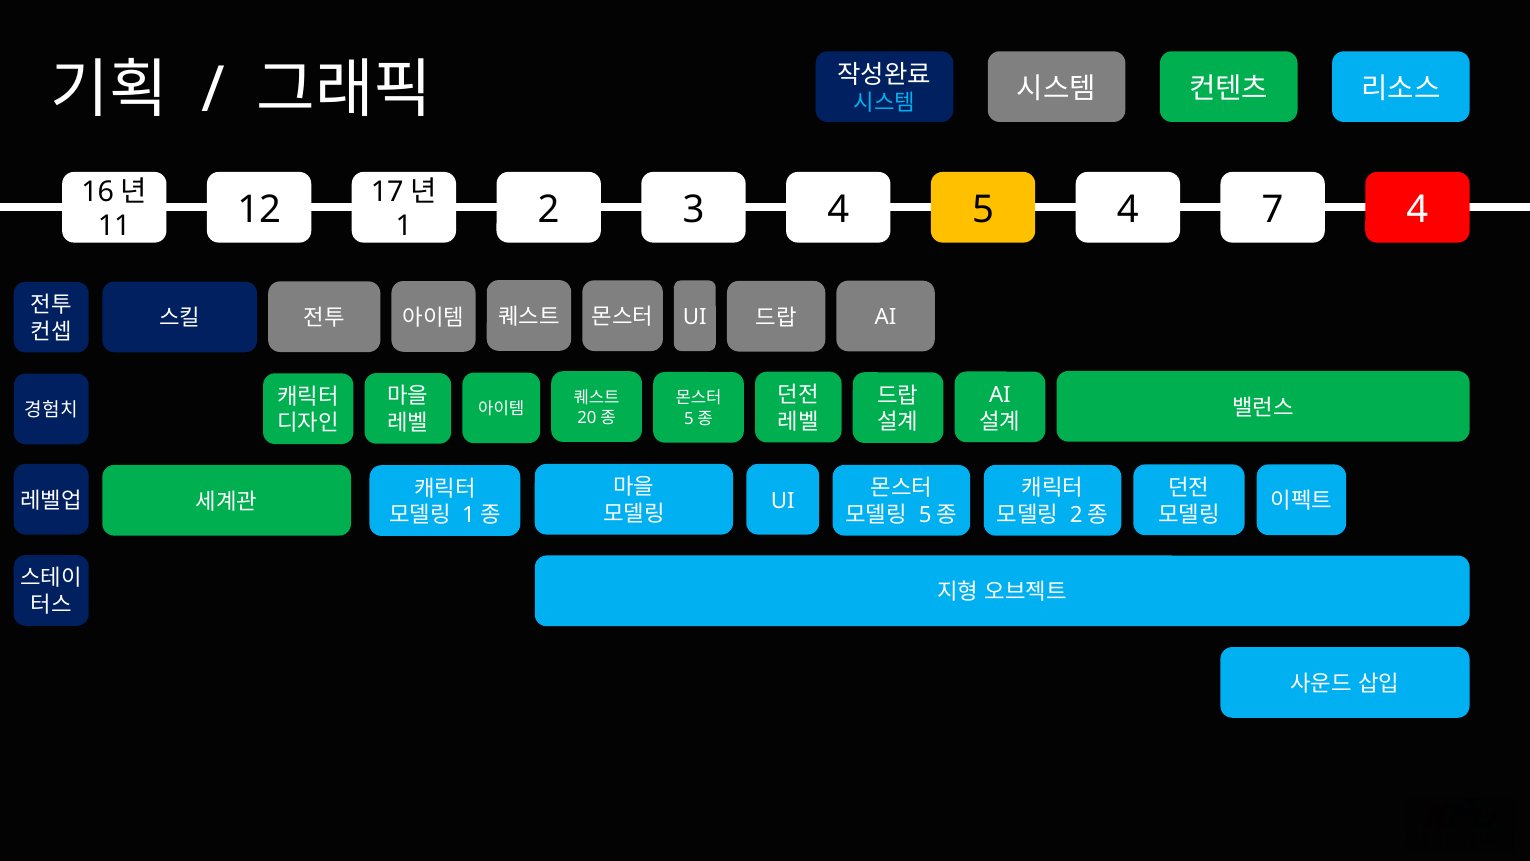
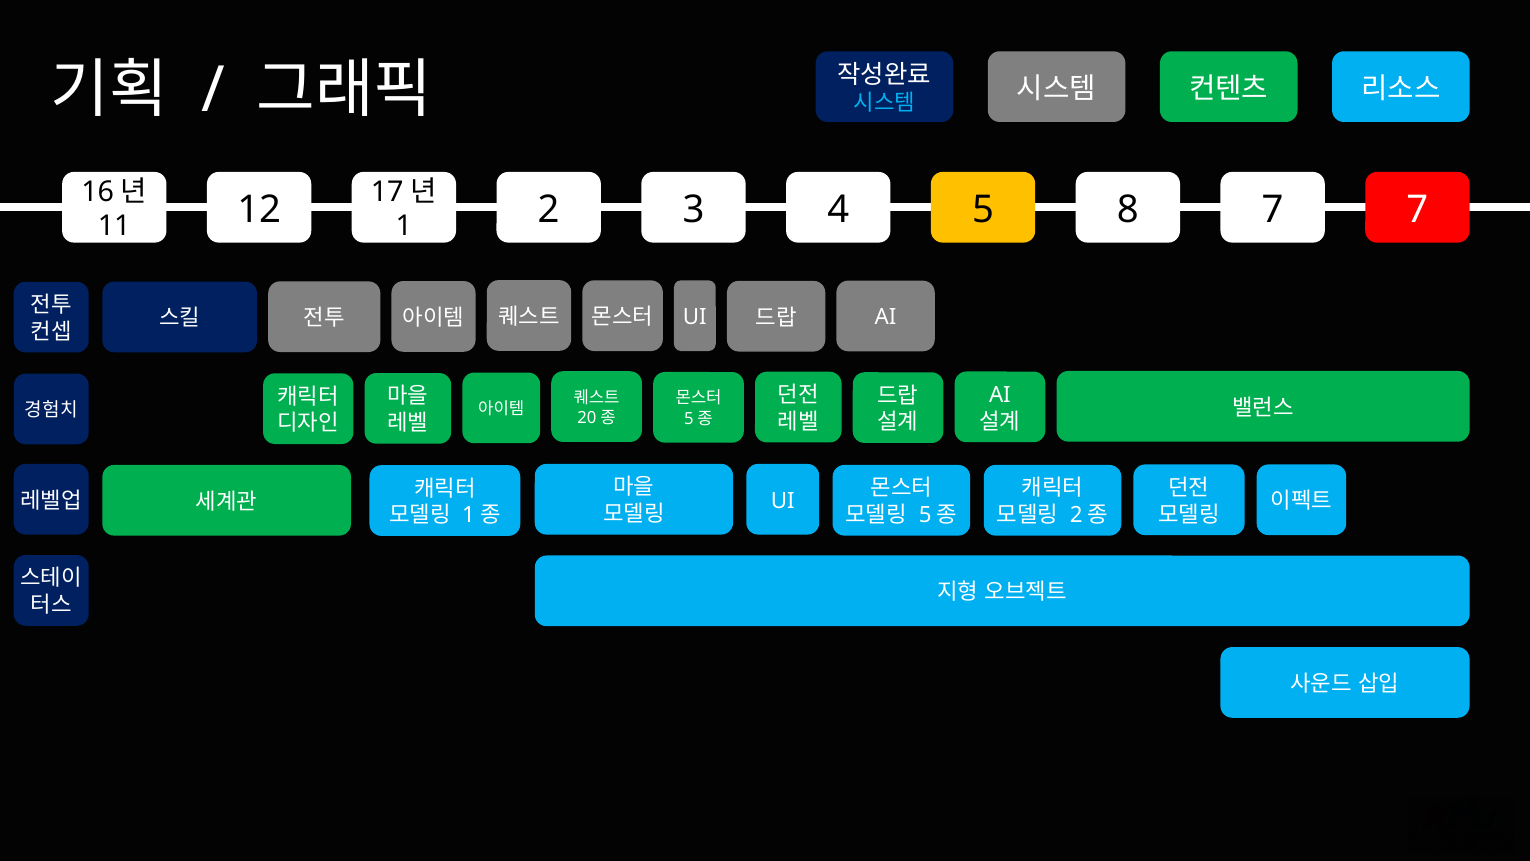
5 4: 4 -> 8 (1128, 210)
7 4: 4 -> 7 (1417, 210)
